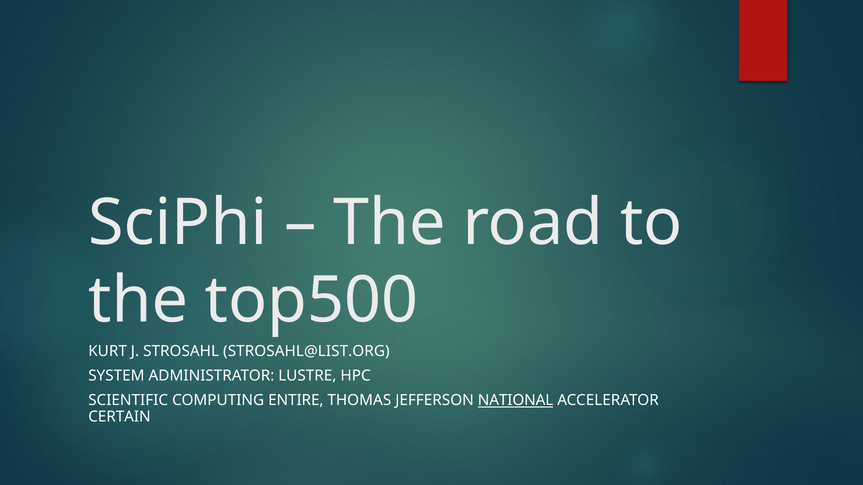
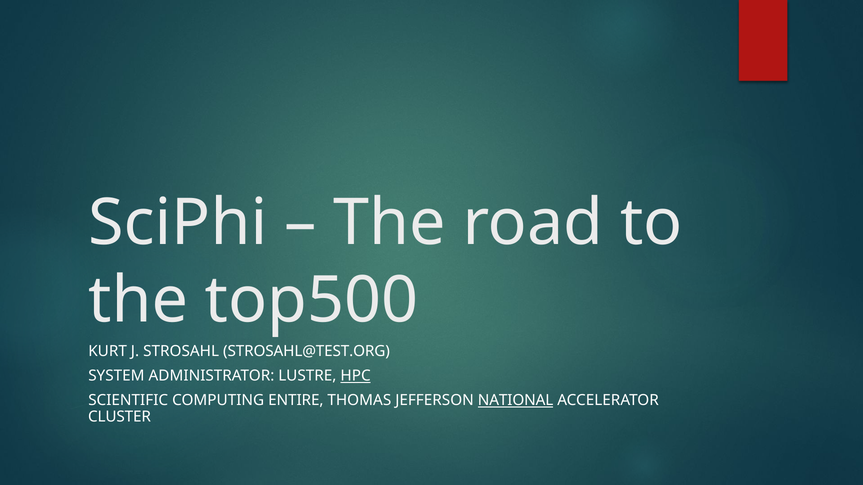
STROSAHL@LIST.ORG: STROSAHL@LIST.ORG -> STROSAHL@TEST.ORG (306, 352)
HPC underline: none -> present (356, 376)
CERTAIN: CERTAIN -> CLUSTER (120, 417)
